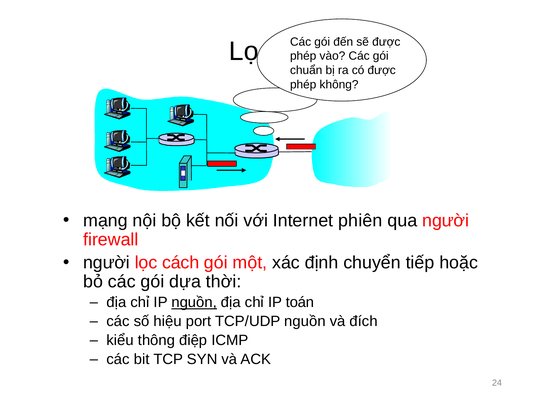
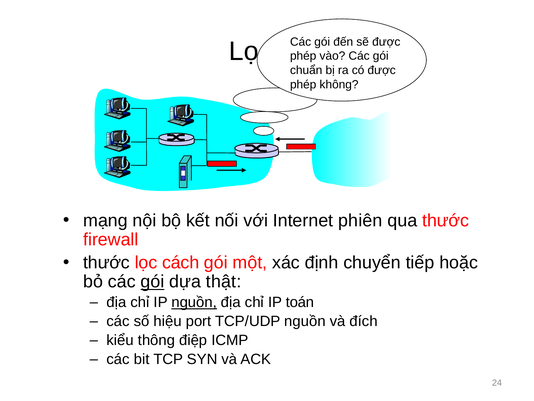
qua người: người -> thước (446, 220)
người: người -> thước (107, 262)
gói underline: none -> present (152, 281)
thời: thời -> thật (224, 281)
